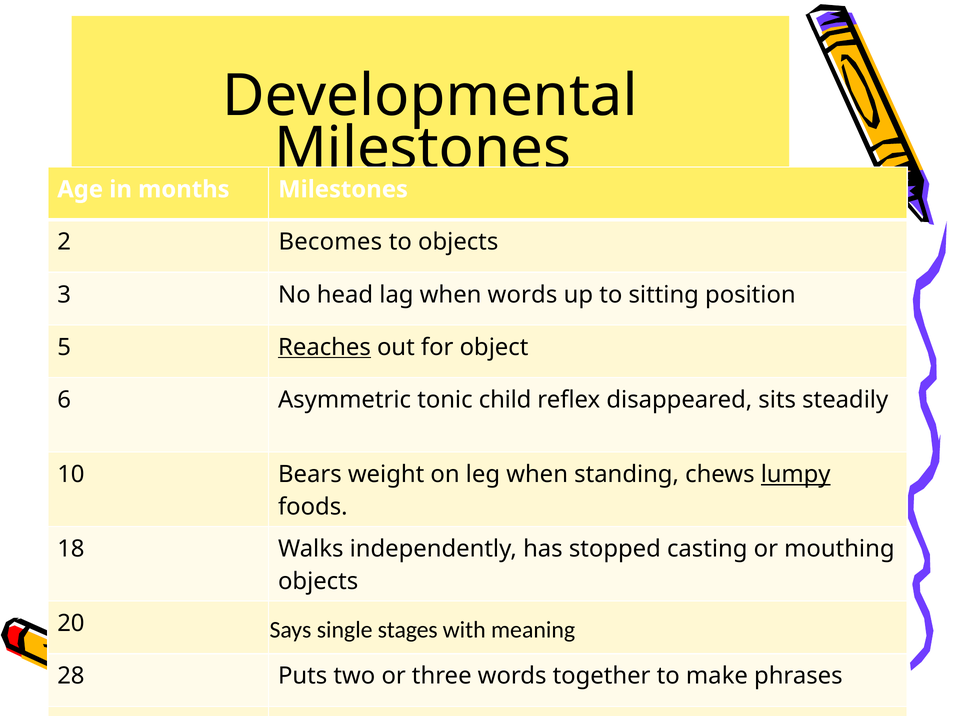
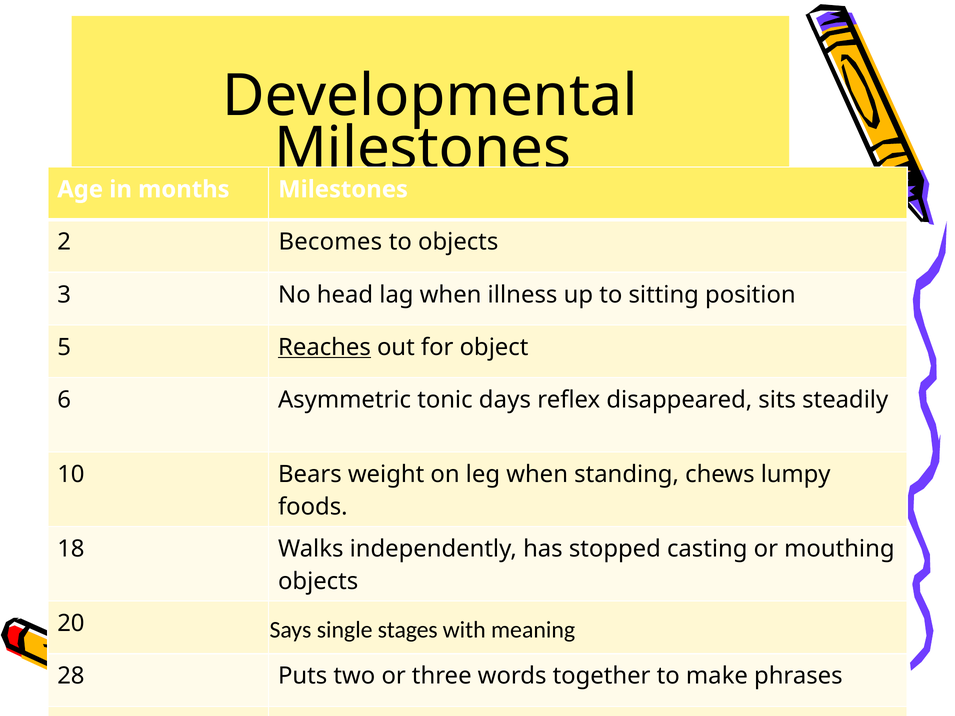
when words: words -> illness (523, 295)
child: child -> days (505, 400)
lumpy underline: present -> none (796, 475)
